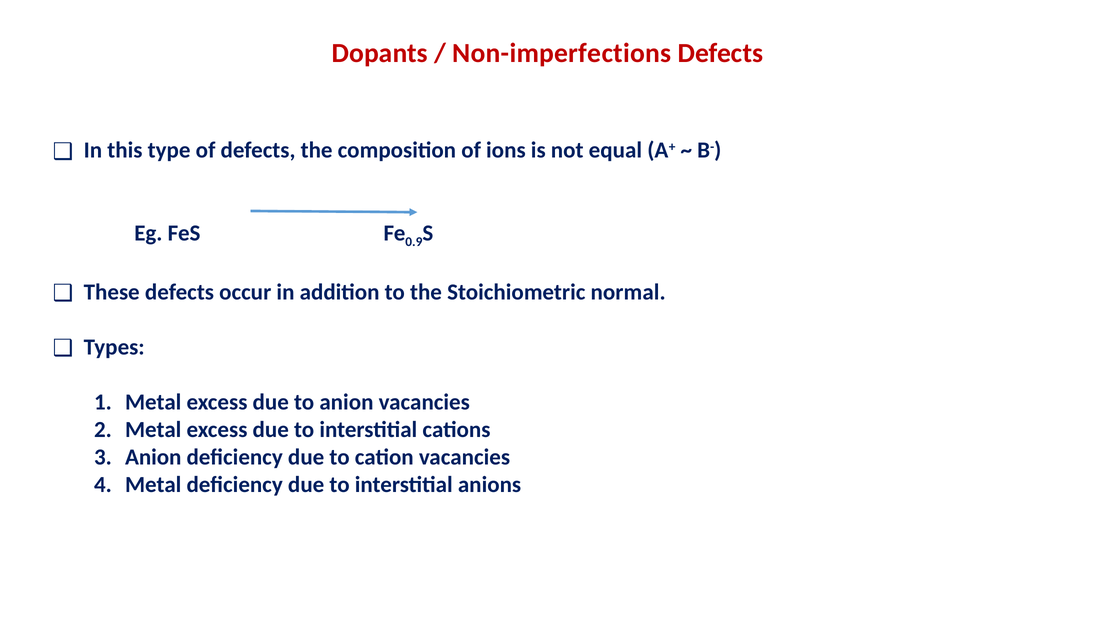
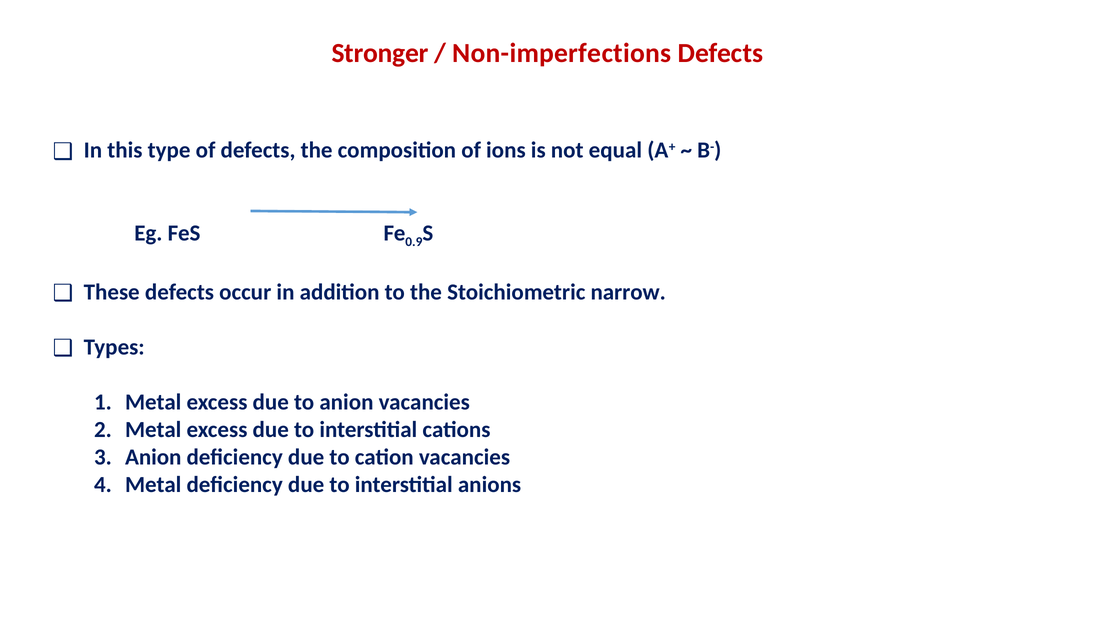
Dopants: Dopants -> Stronger (380, 53)
normal: normal -> narrow (628, 292)
